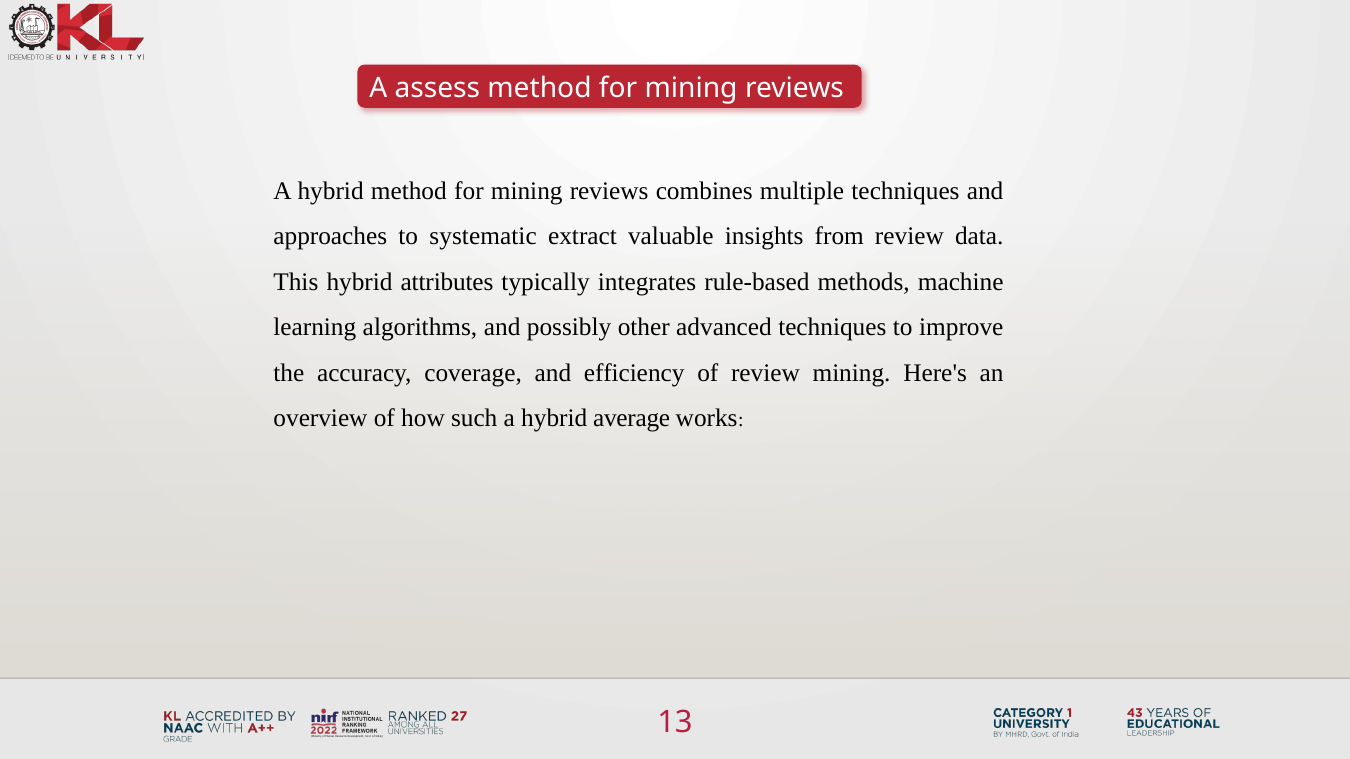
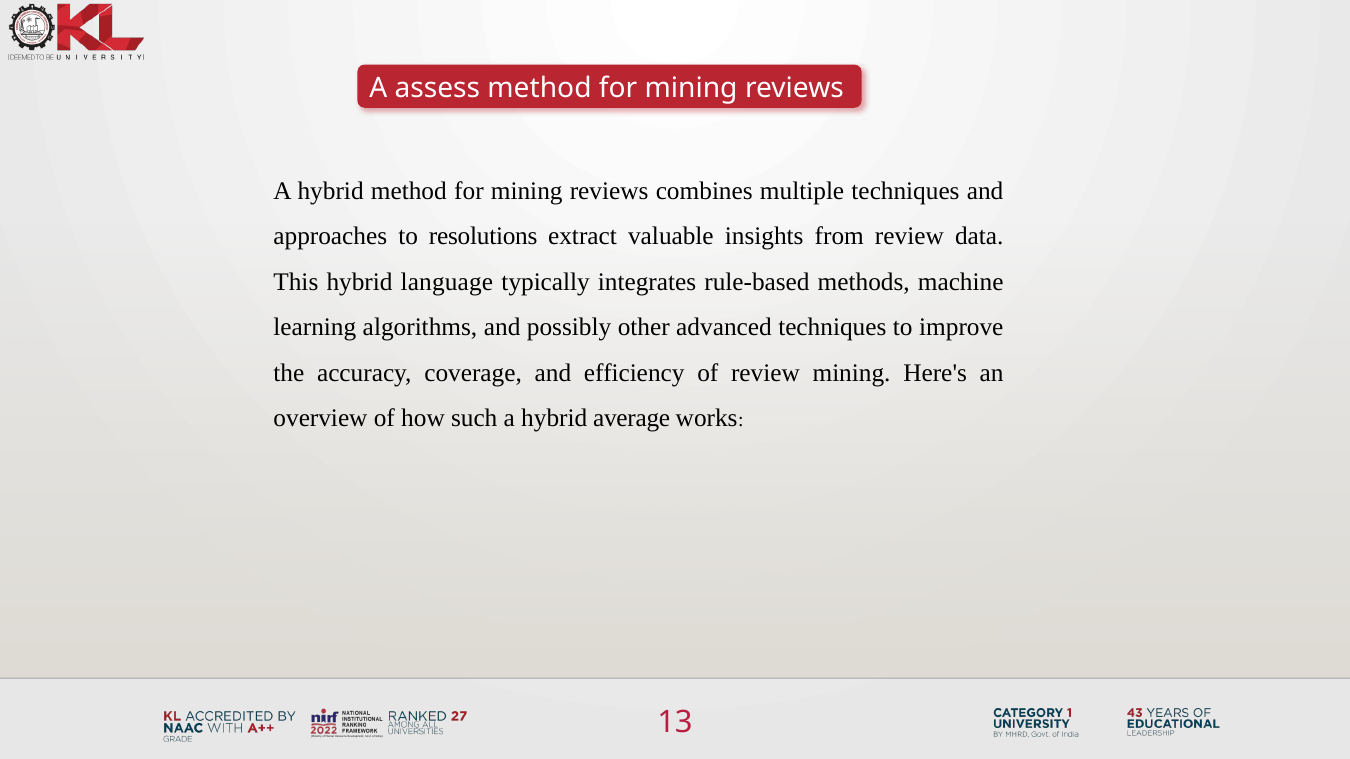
systematic: systematic -> resolutions (483, 236)
attributes: attributes -> language (447, 282)
